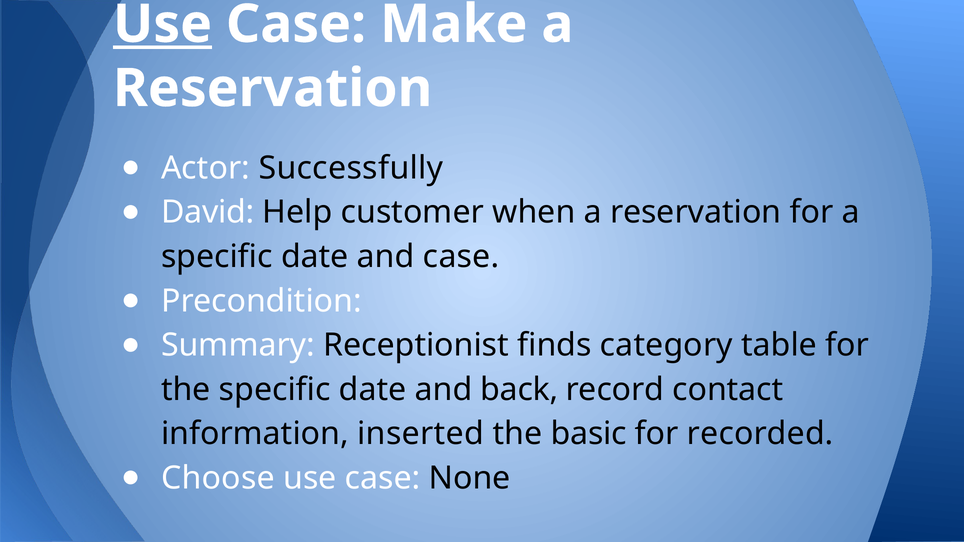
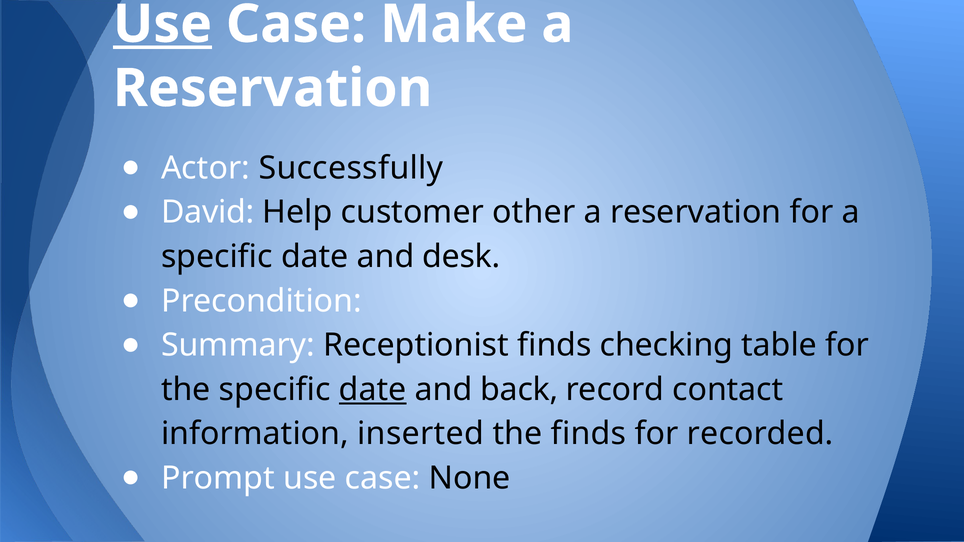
when: when -> other (534, 212)
and case: case -> desk (461, 257)
category: category -> checking (666, 345)
date underline: none -> present (373, 390)
the basic: basic -> finds (588, 434)
Choose: Choose -> Prompt (218, 478)
